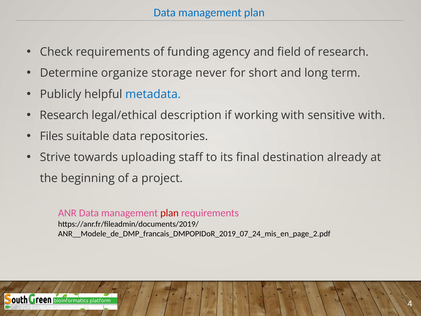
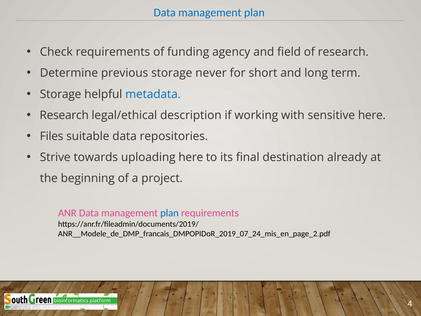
organize: organize -> previous (125, 73)
Publicly: Publicly -> Storage (61, 94)
sensitive with: with -> here (372, 115)
uploading staff: staff -> here (191, 157)
plan colour: red -> blue (170, 213)
